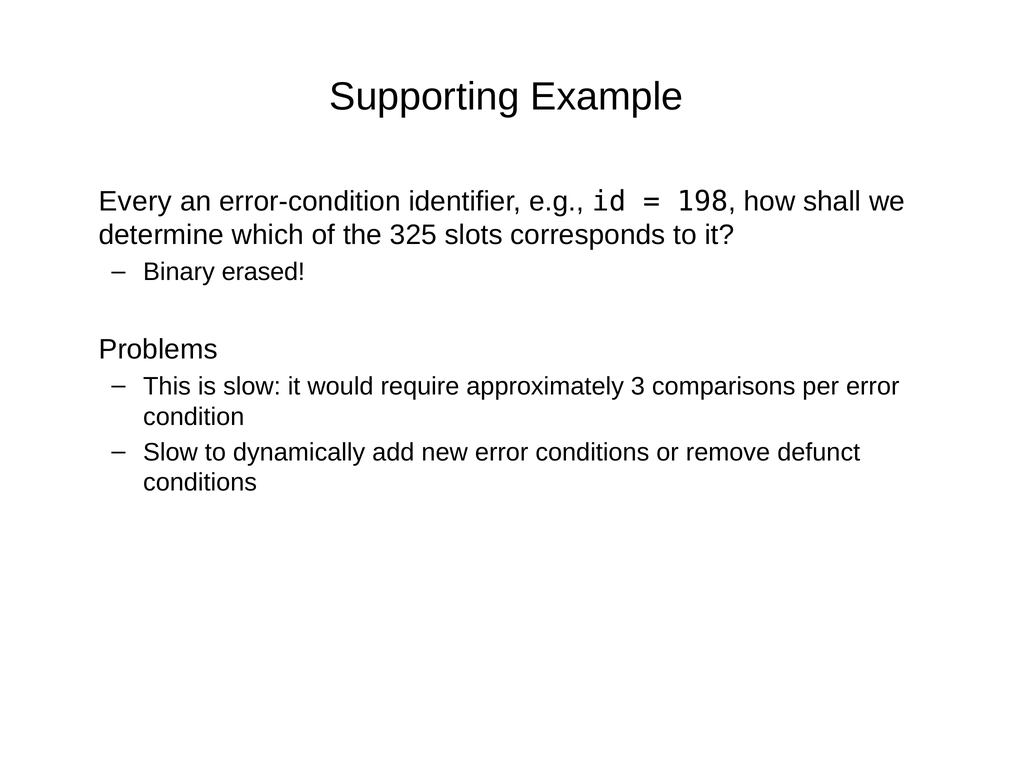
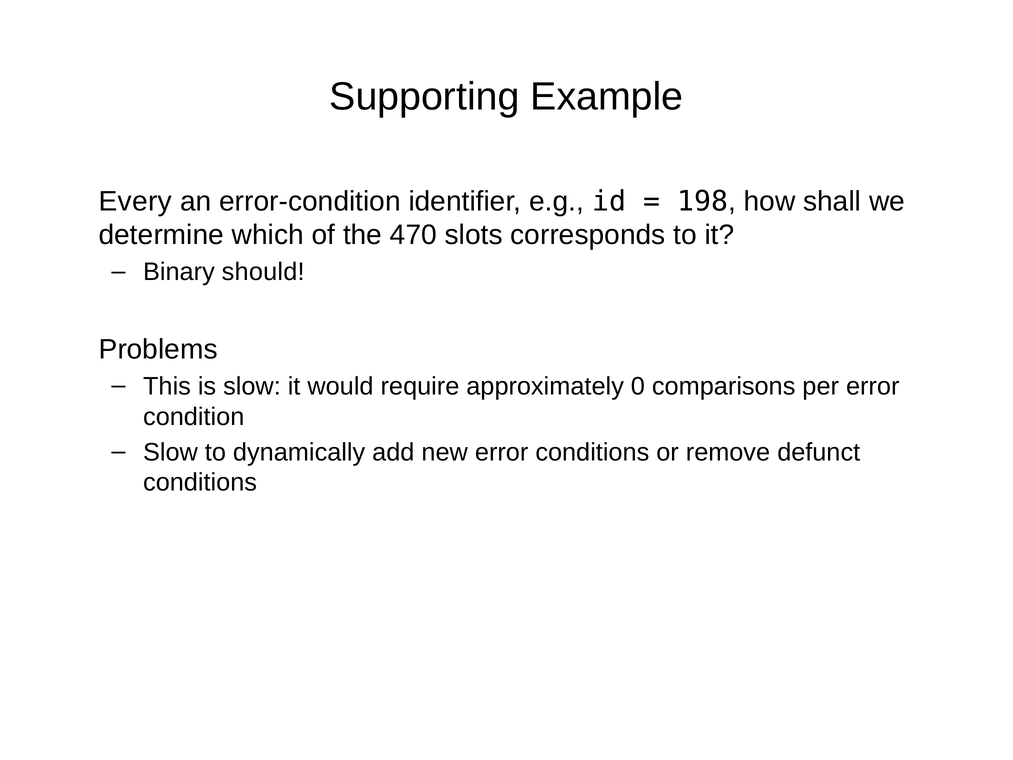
325: 325 -> 470 (413, 235)
erased: erased -> should (263, 272)
3: 3 -> 0 (638, 386)
